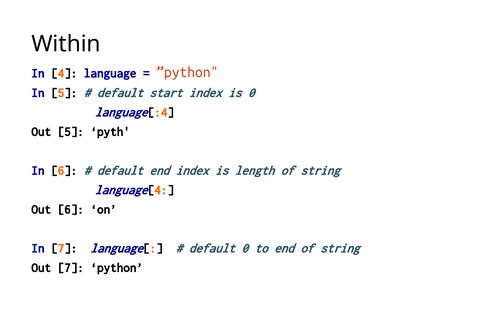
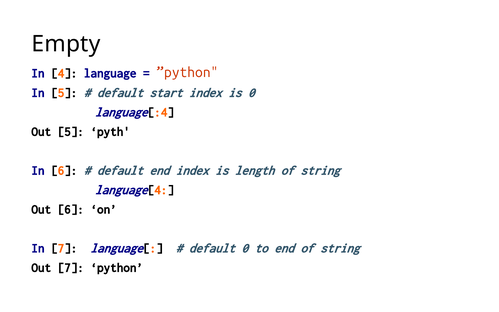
Within: Within -> Empty (66, 44)
